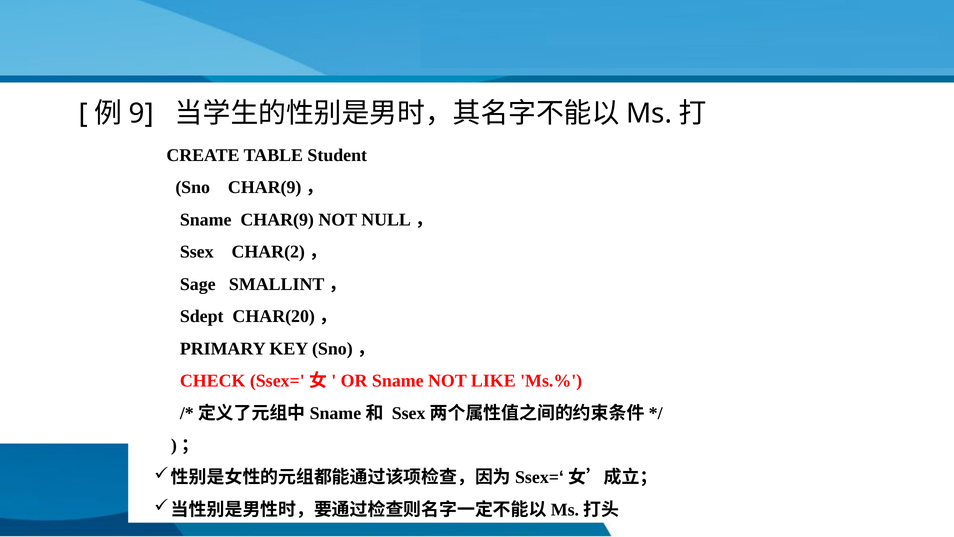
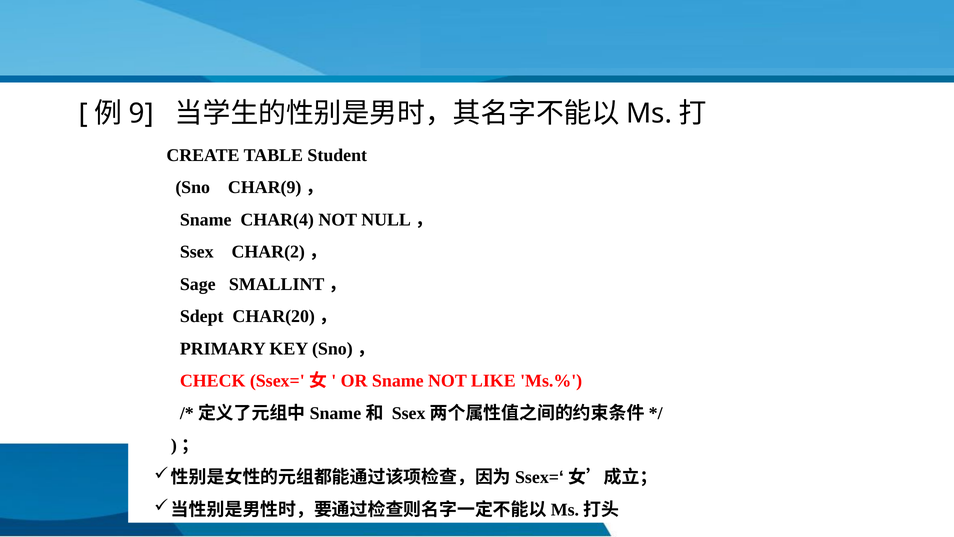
CHAR(9: CHAR(9 -> CHAR(4 (277, 220)
